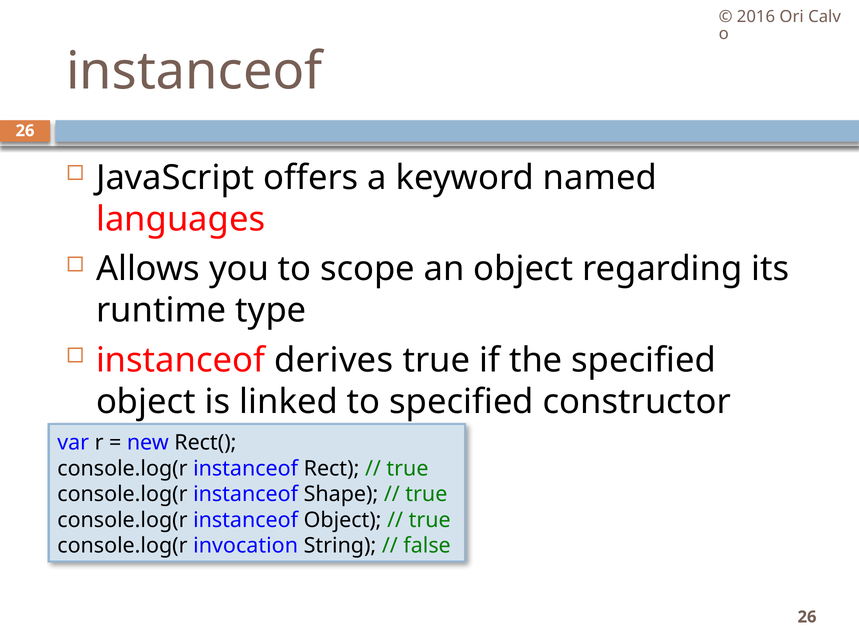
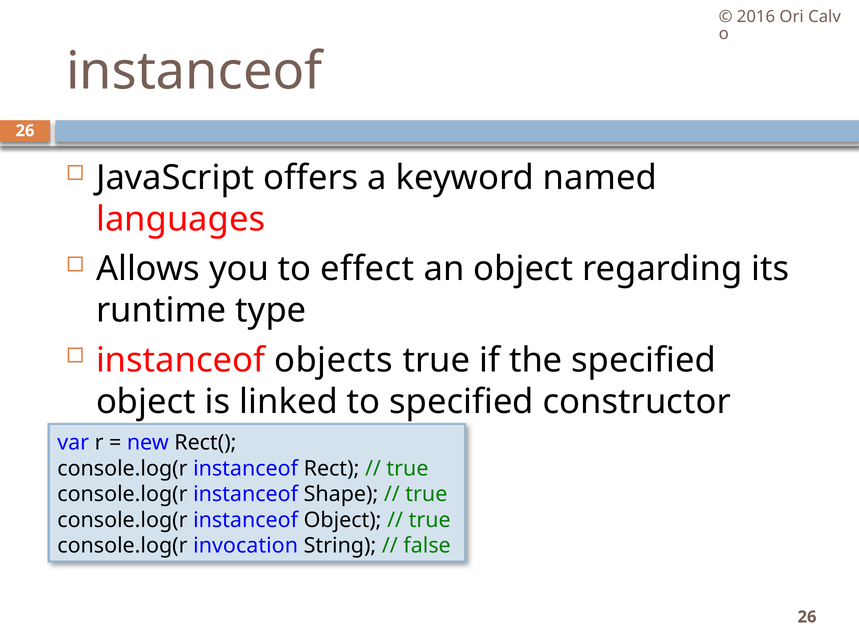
scope: scope -> effect (367, 269)
derives: derives -> objects (334, 361)
